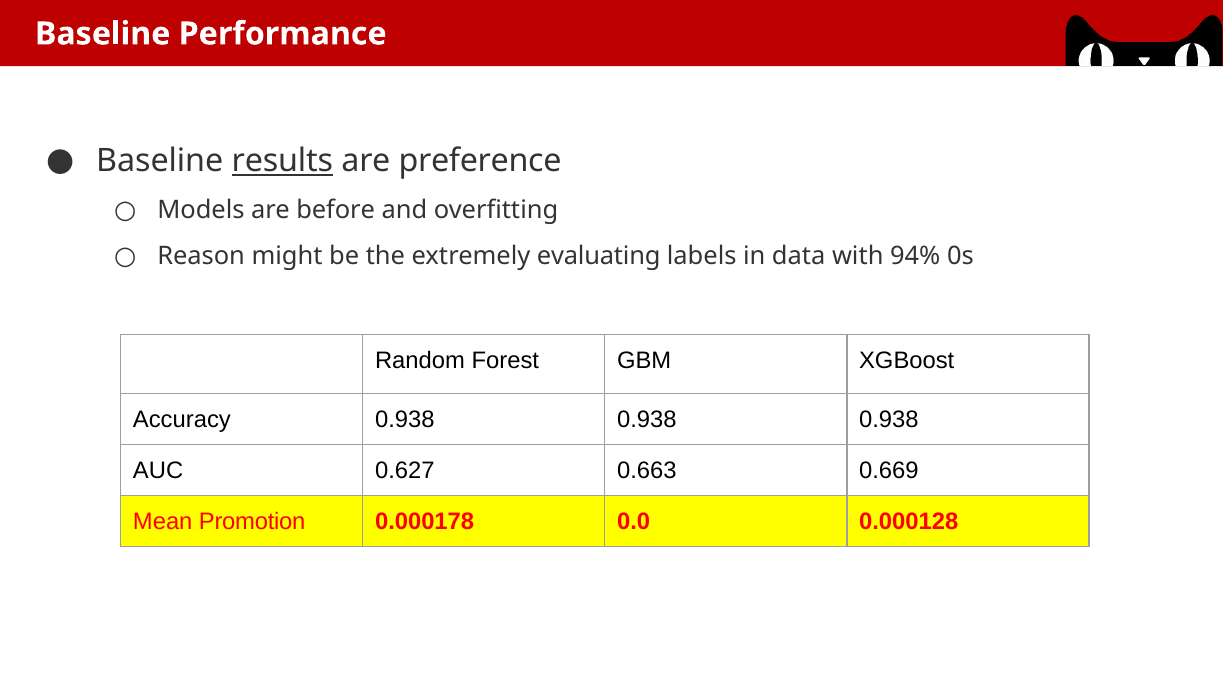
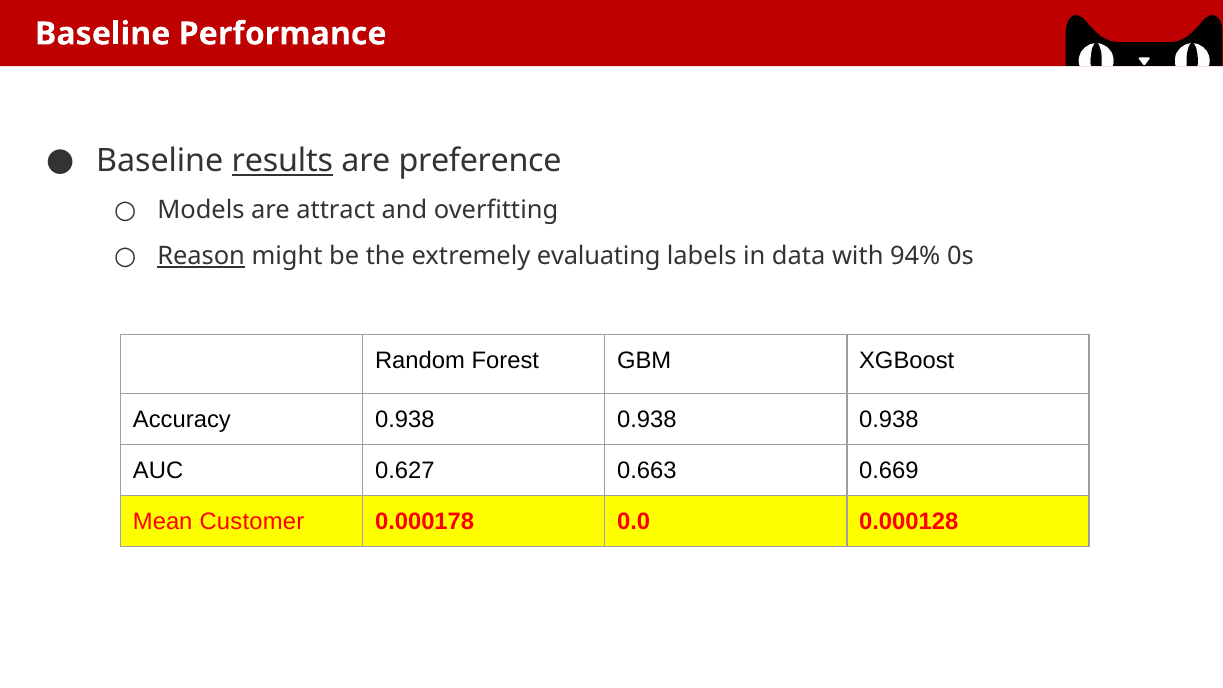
before: before -> attract (336, 210)
Reason underline: none -> present (201, 256)
Promotion: Promotion -> Customer (252, 522)
